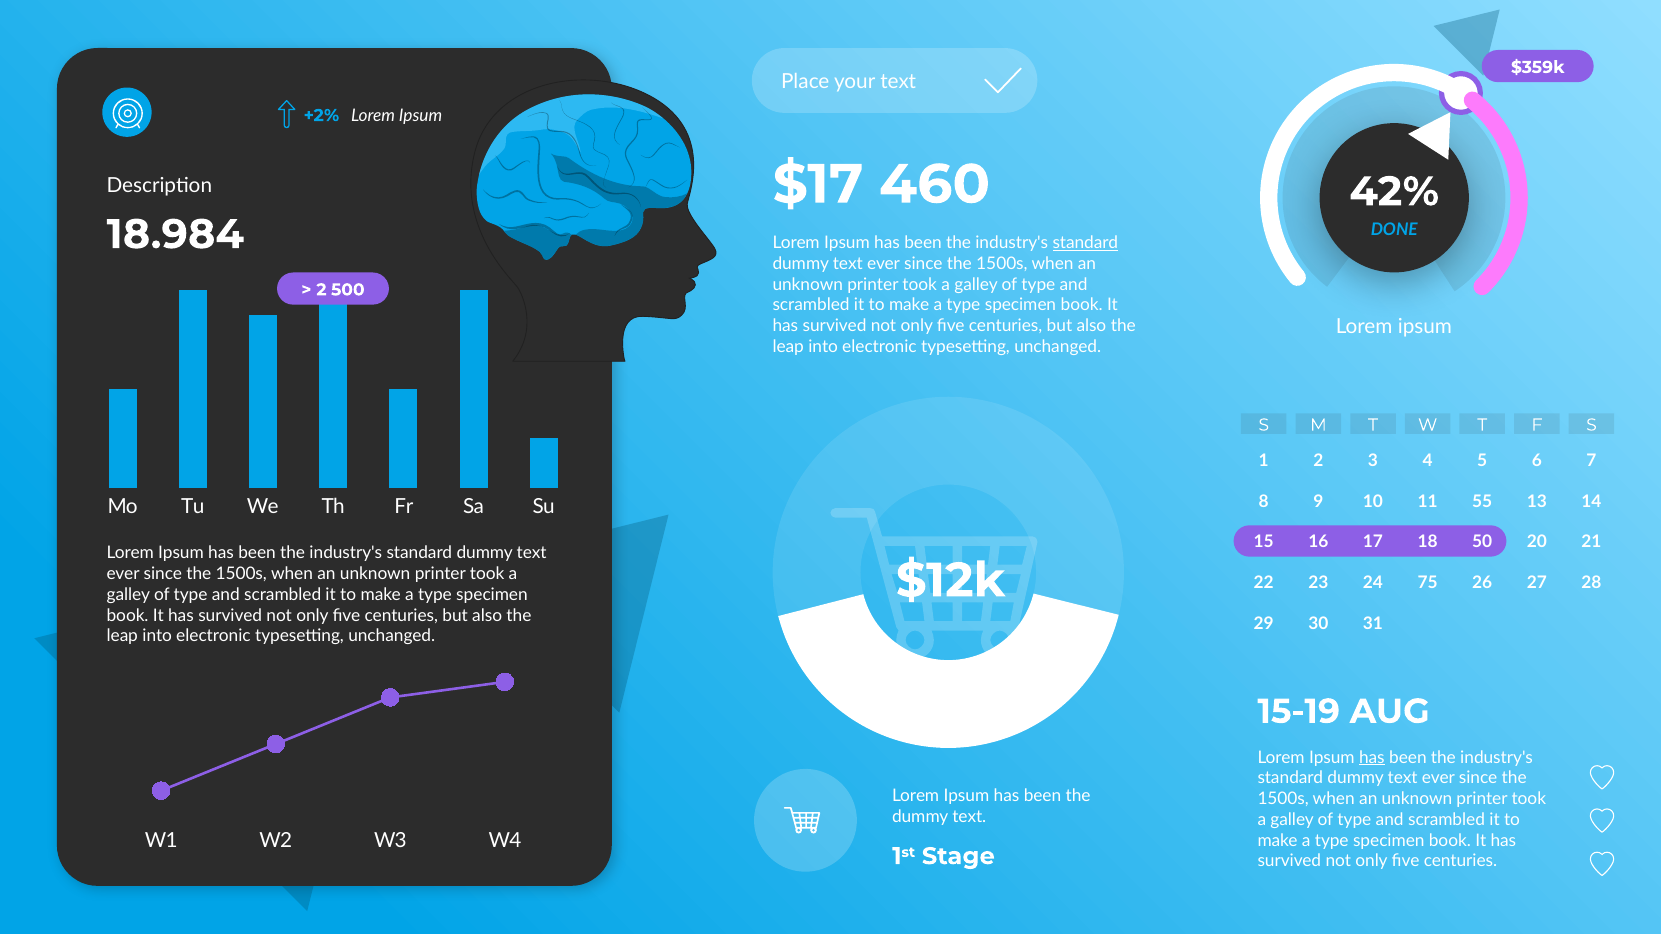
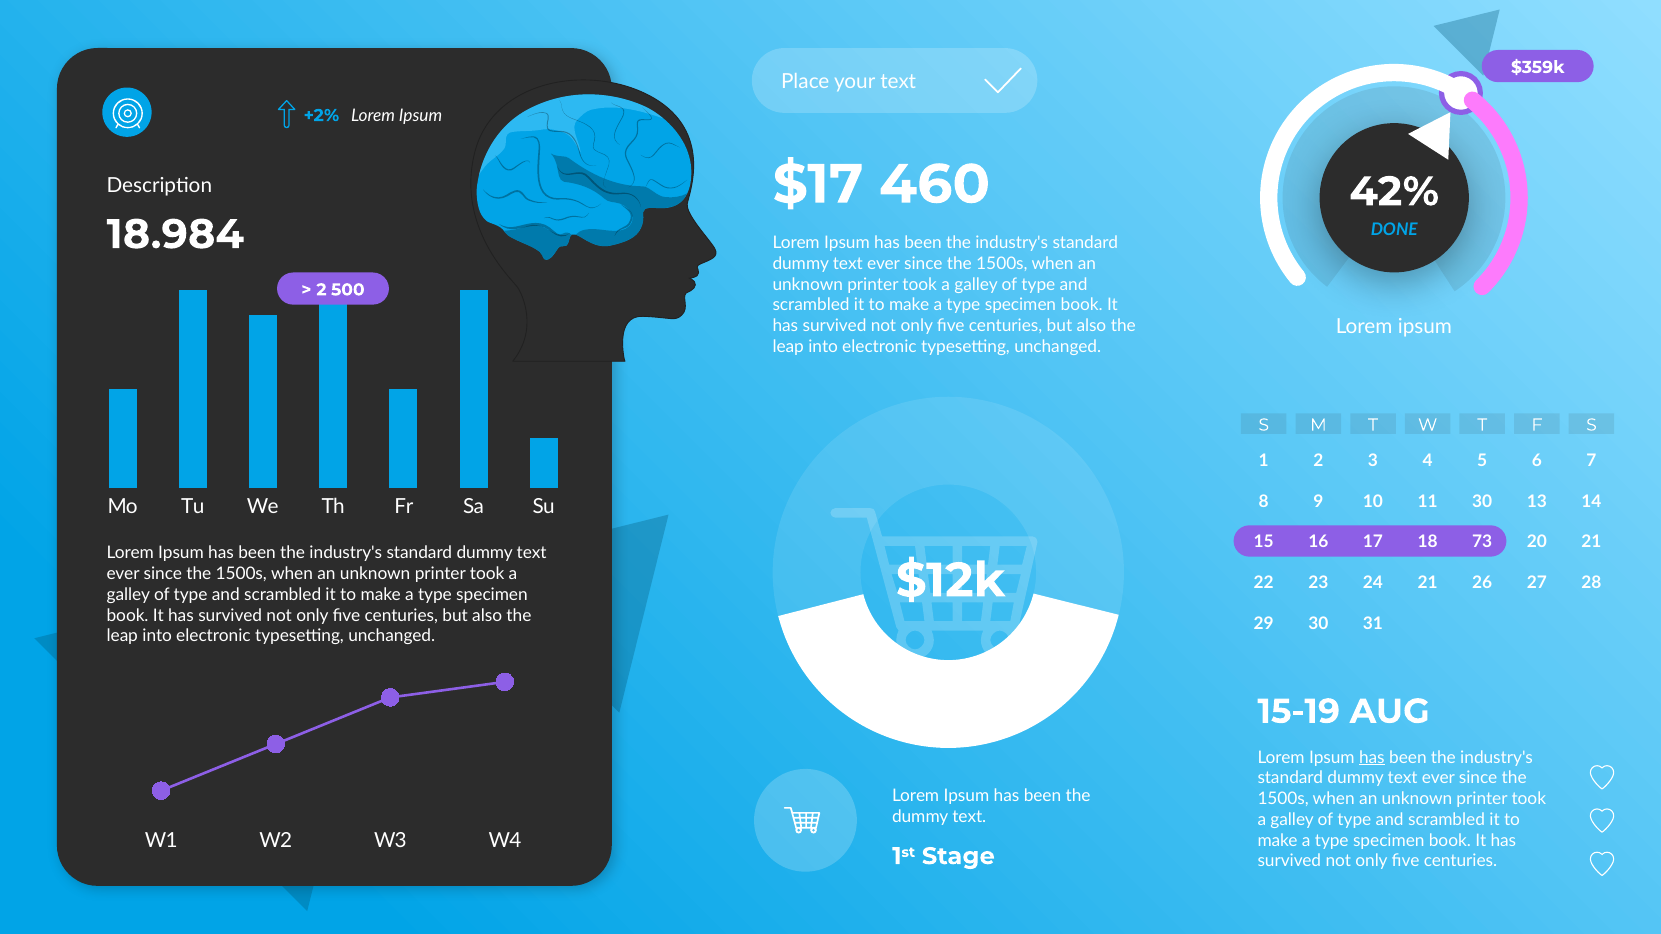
standard underline: present -> none (1085, 243)
11 55: 55 -> 30 (1482, 502)
50: 50 -> 73 (1482, 542)
24 75: 75 -> 21 (1428, 583)
